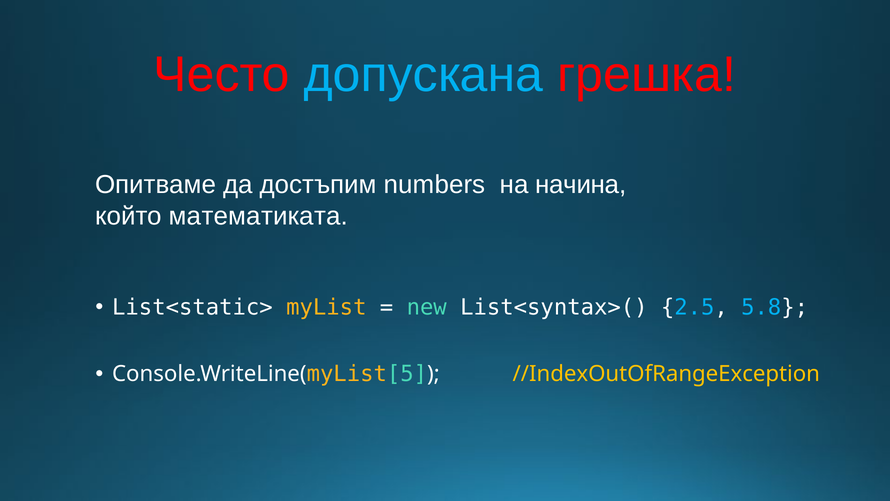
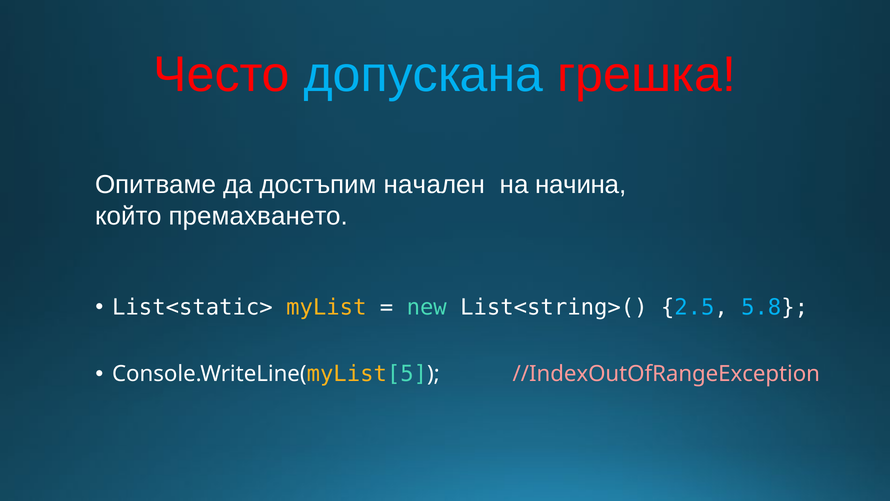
numbers: numbers -> начален (435, 185)
математиката: математиката -> премахването (258, 216)
List<syntax>(: List<syntax>( -> List<string>( (554, 307)
//IndexOutOfRangeException colour: yellow -> pink (666, 374)
